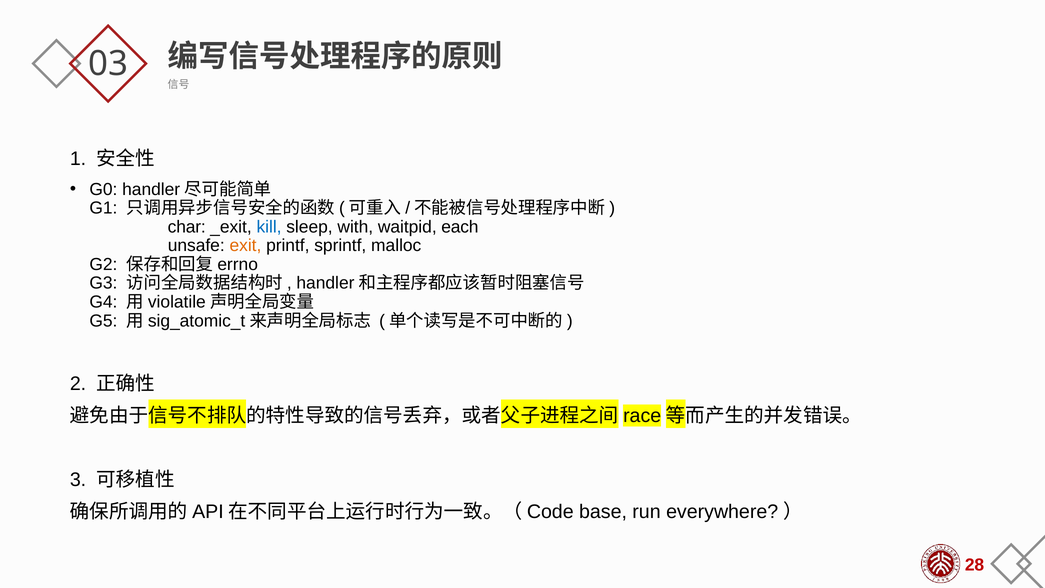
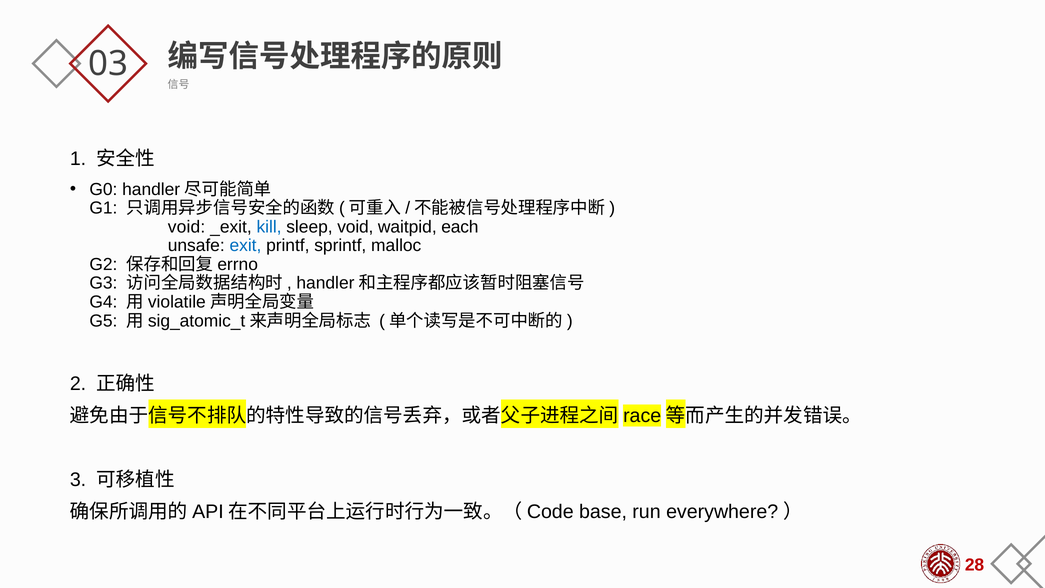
char: char -> void (187, 227)
sleep with: with -> void (355, 227)
exit colour: orange -> blue (245, 246)
